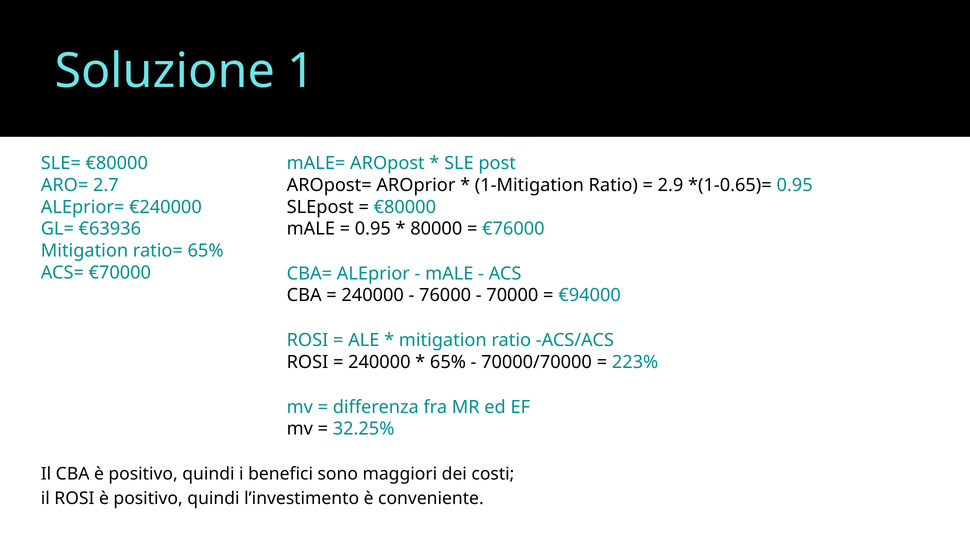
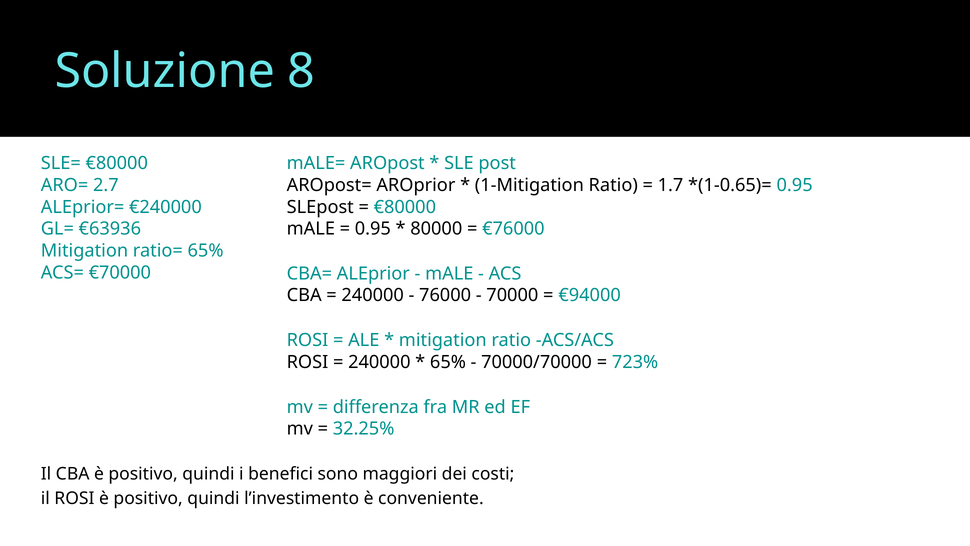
1: 1 -> 8 (301, 71)
2.9: 2.9 -> 1.7 (671, 185)
223%: 223% -> 723% (635, 362)
